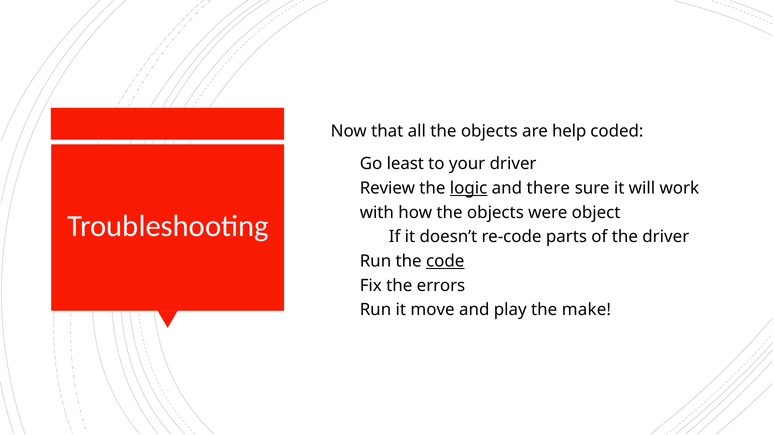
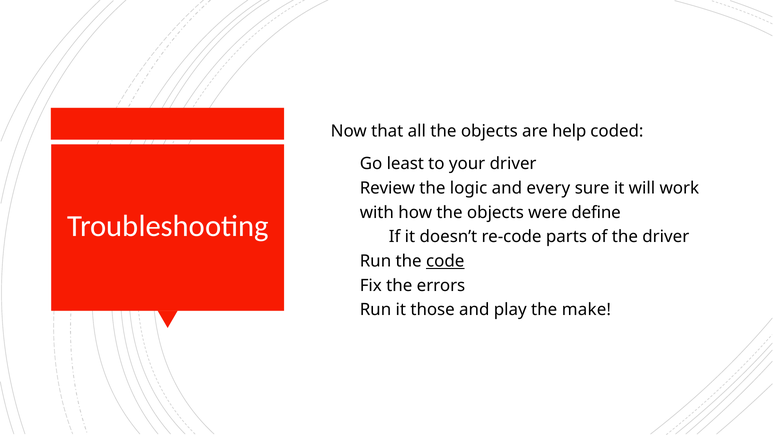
logic underline: present -> none (469, 188)
there: there -> every (548, 188)
object: object -> define (596, 213)
move: move -> those (433, 310)
